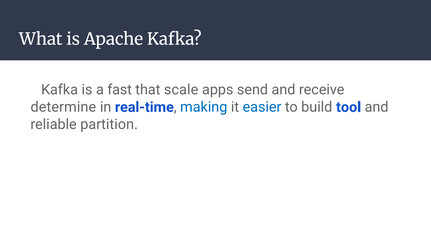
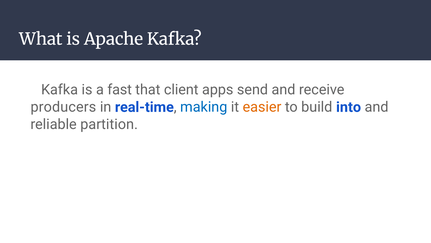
scale: scale -> client (181, 90)
determine: determine -> producers (63, 107)
easier colour: blue -> orange (262, 107)
tool: tool -> into (349, 107)
